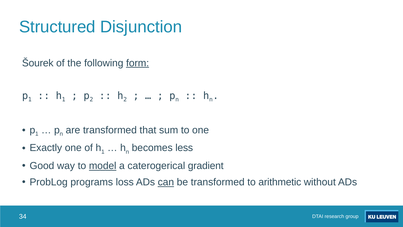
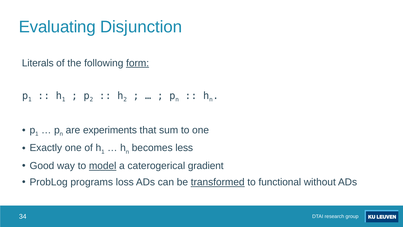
Structured: Structured -> Evaluating (57, 27)
Šourek: Šourek -> Literals (38, 63)
are transformed: transformed -> experiments (110, 130)
can underline: present -> none (166, 182)
transformed underline: none -> present (218, 182)
arithmetic: arithmetic -> functional (280, 182)
